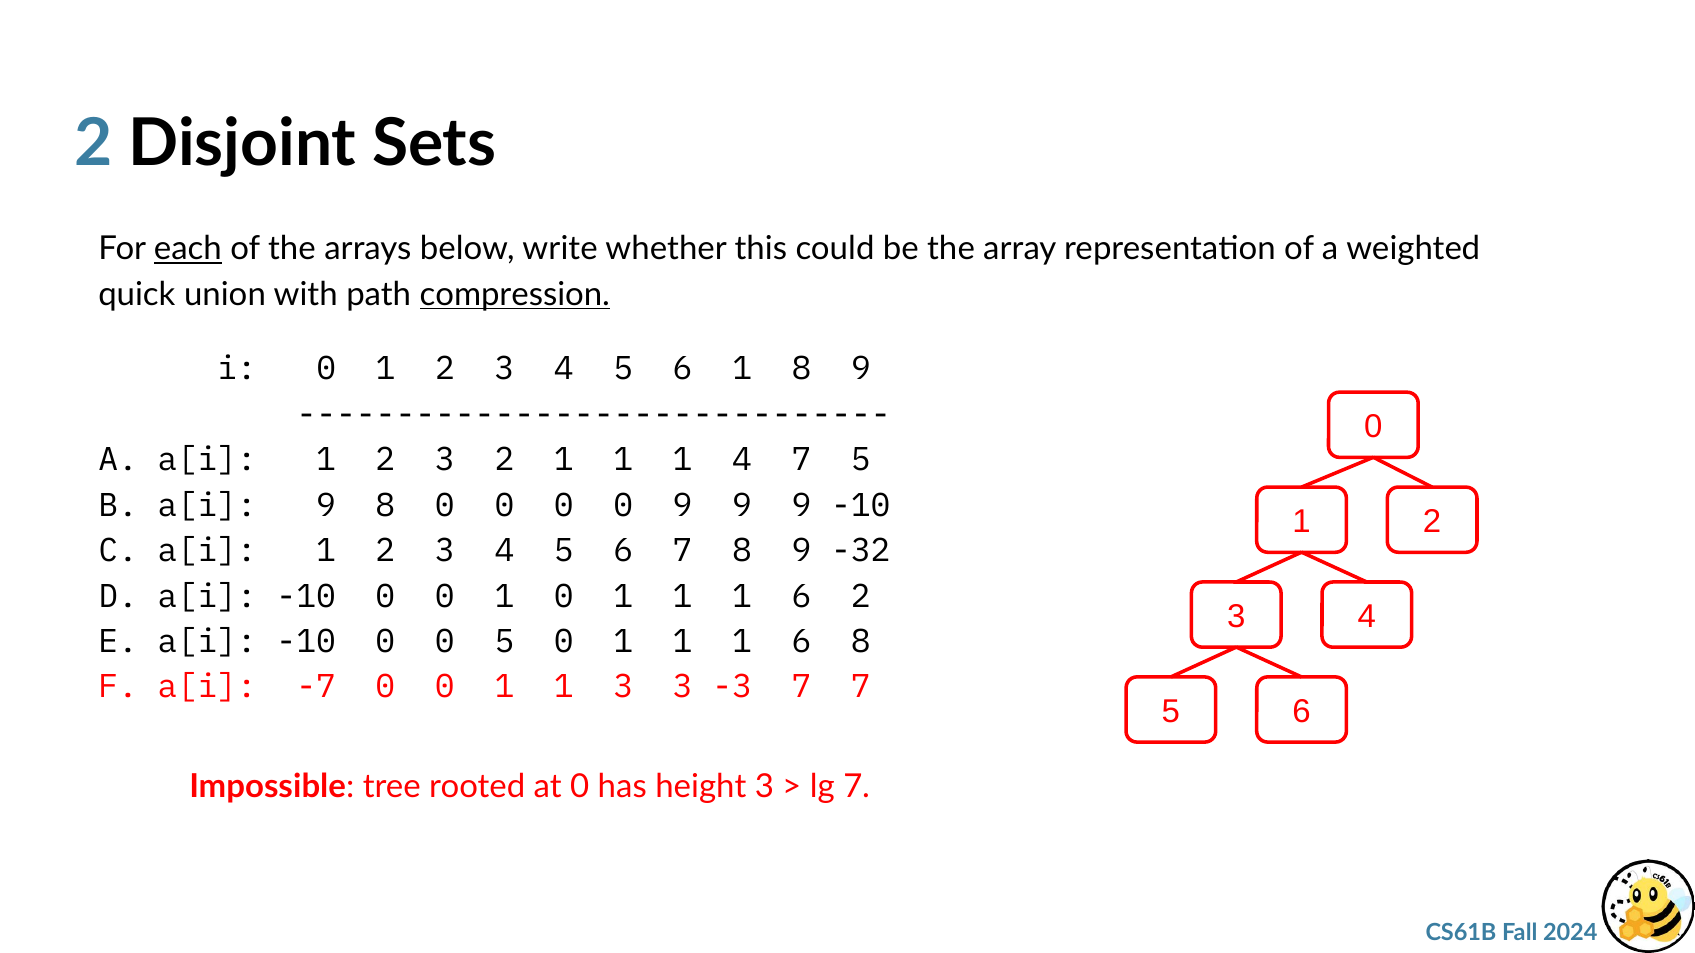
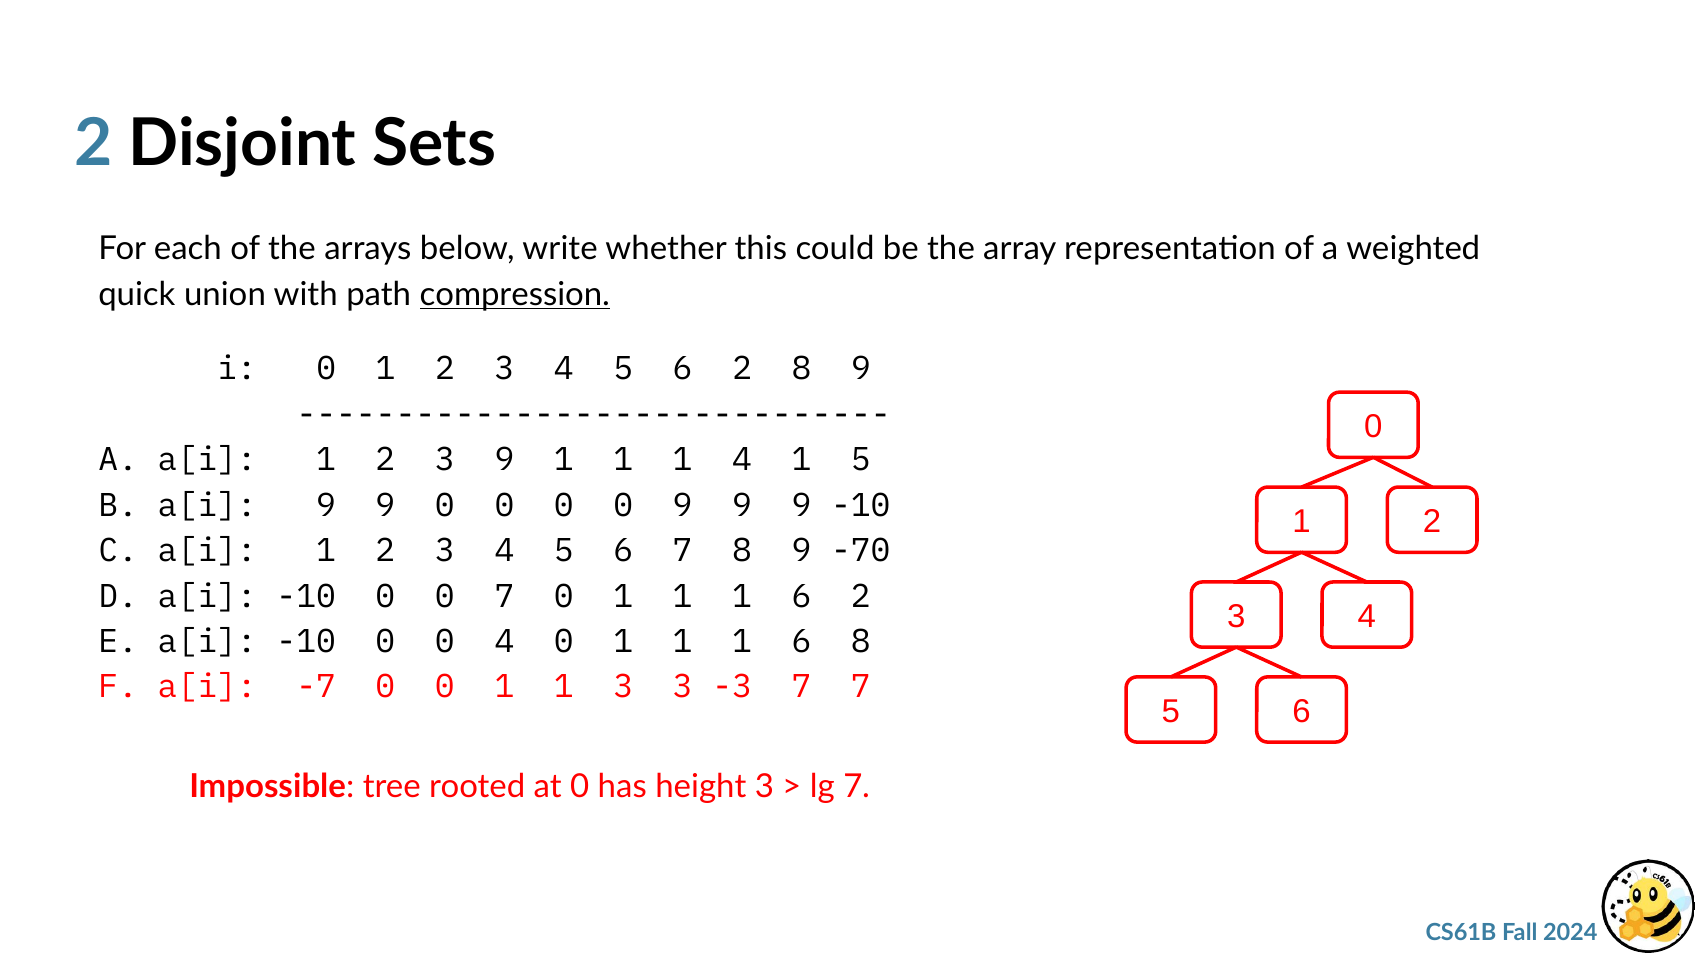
each underline: present -> none (188, 249)
5 6 1: 1 -> 2 (742, 369)
3 2: 2 -> 9 (504, 460)
4 7: 7 -> 1 (802, 460)
a[i 9 8: 8 -> 9 (385, 506)
-32: -32 -> -70 (861, 551)
-10 0 0 1: 1 -> 7 (504, 596)
0 5: 5 -> 4 (504, 642)
